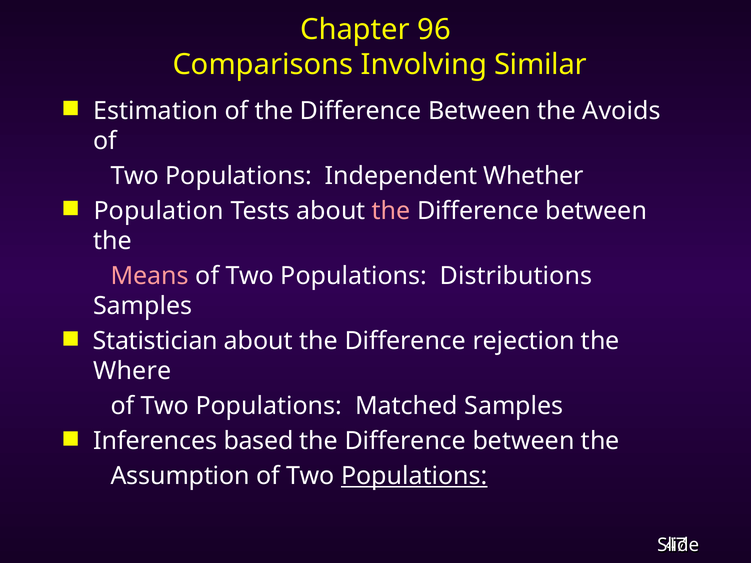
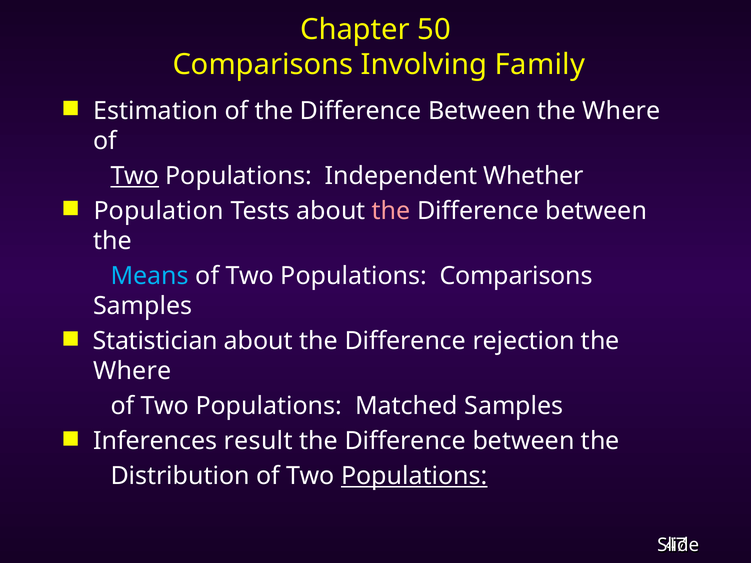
96: 96 -> 50 (434, 30)
Similar: Similar -> Family (540, 65)
Between the Avoids: Avoids -> Where (622, 111)
Two underline: none -> present (135, 176)
Means colour: pink -> light blue (150, 276)
Populations Distributions: Distributions -> Comparisons (516, 276)
based: based -> result (258, 441)
Assumption: Assumption -> Distribution (180, 476)
